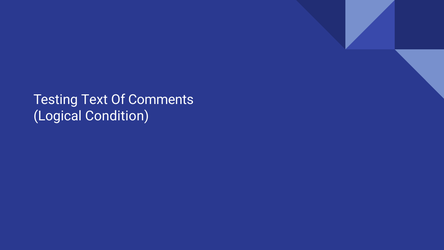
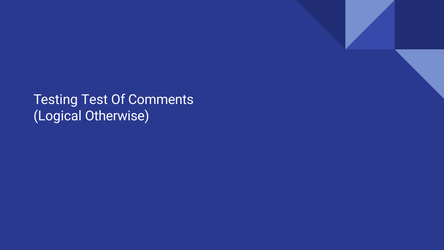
Text: Text -> Test (94, 100)
Condition: Condition -> Otherwise (117, 116)
